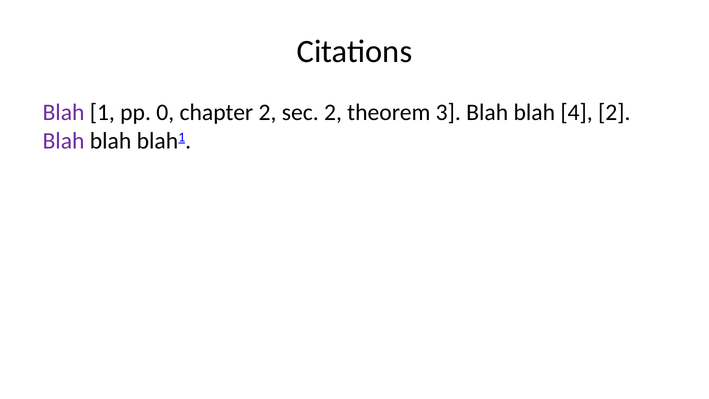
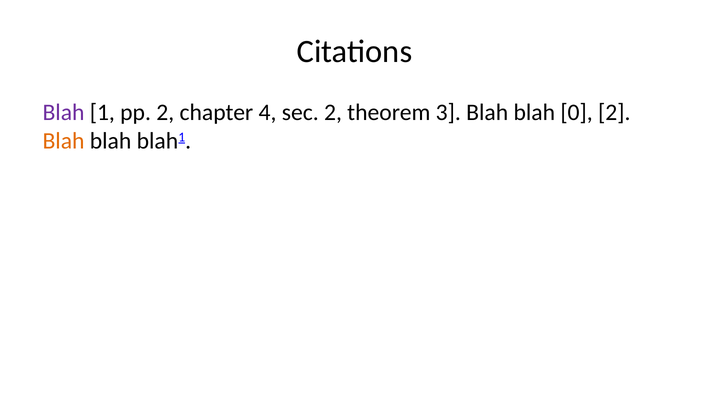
pp 0: 0 -> 2 (165, 112)
chapter 2: 2 -> 4 (268, 112)
4: 4 -> 0 (577, 112)
Blah colour: purple -> orange (64, 141)
